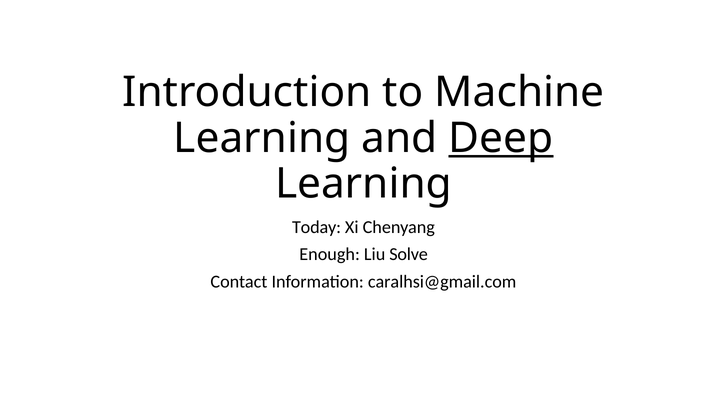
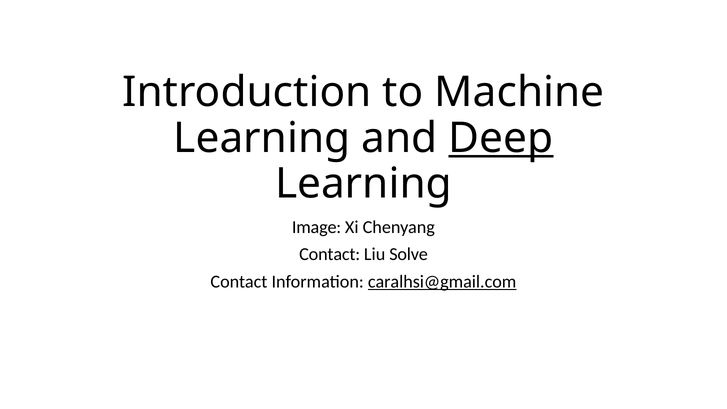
Today: Today -> Image (317, 227)
Enough: Enough -> Contact (330, 254)
caralhsi@gmail.com underline: none -> present (442, 282)
